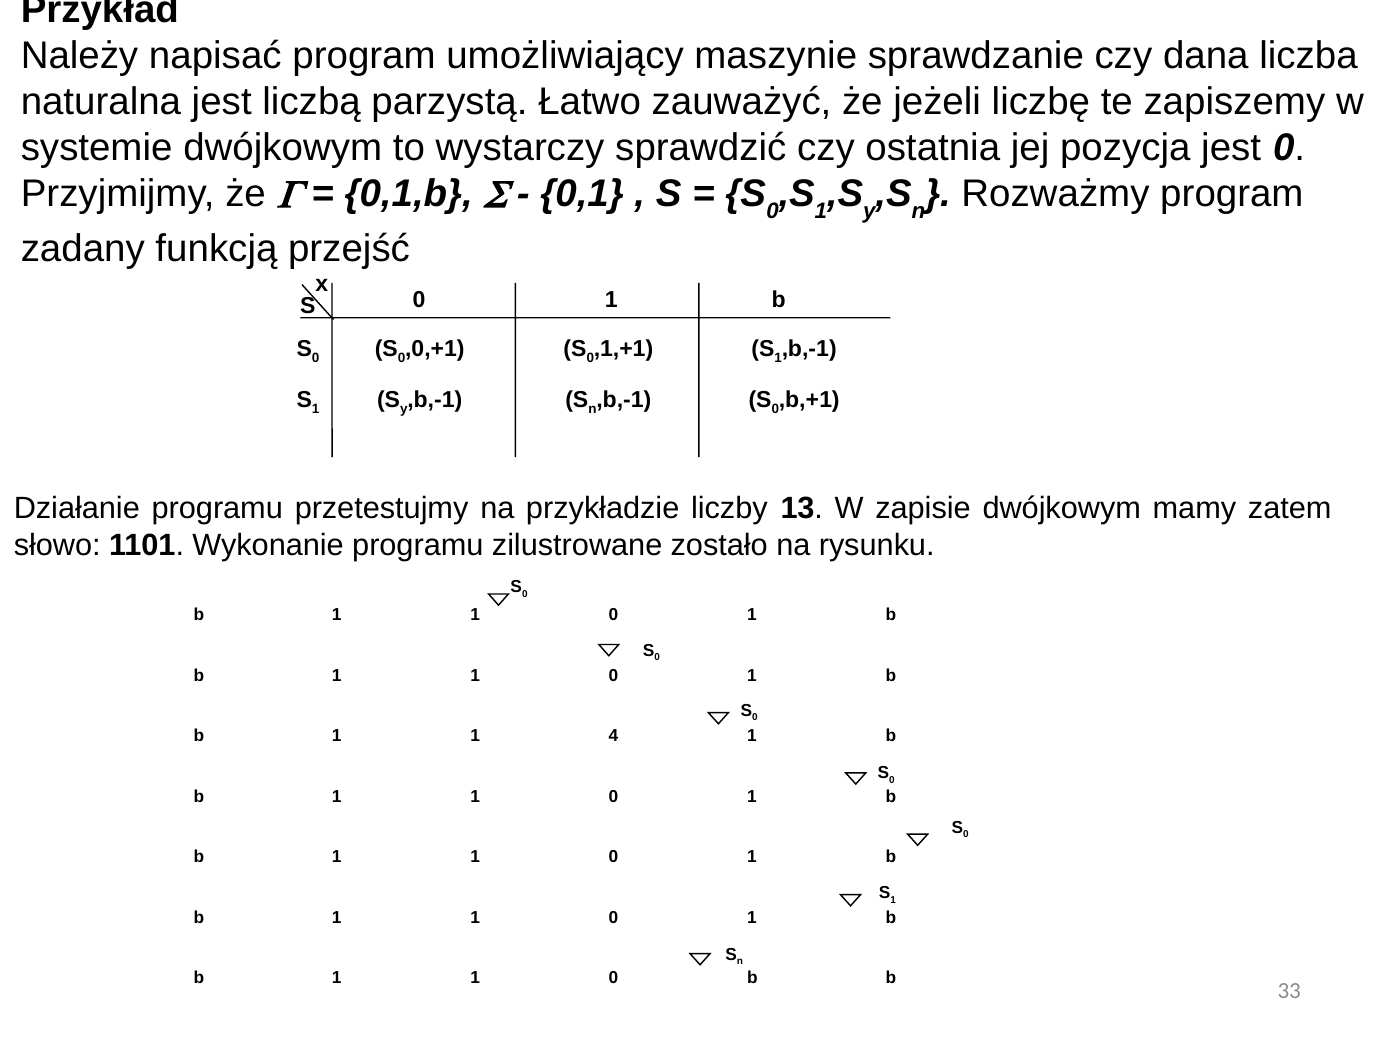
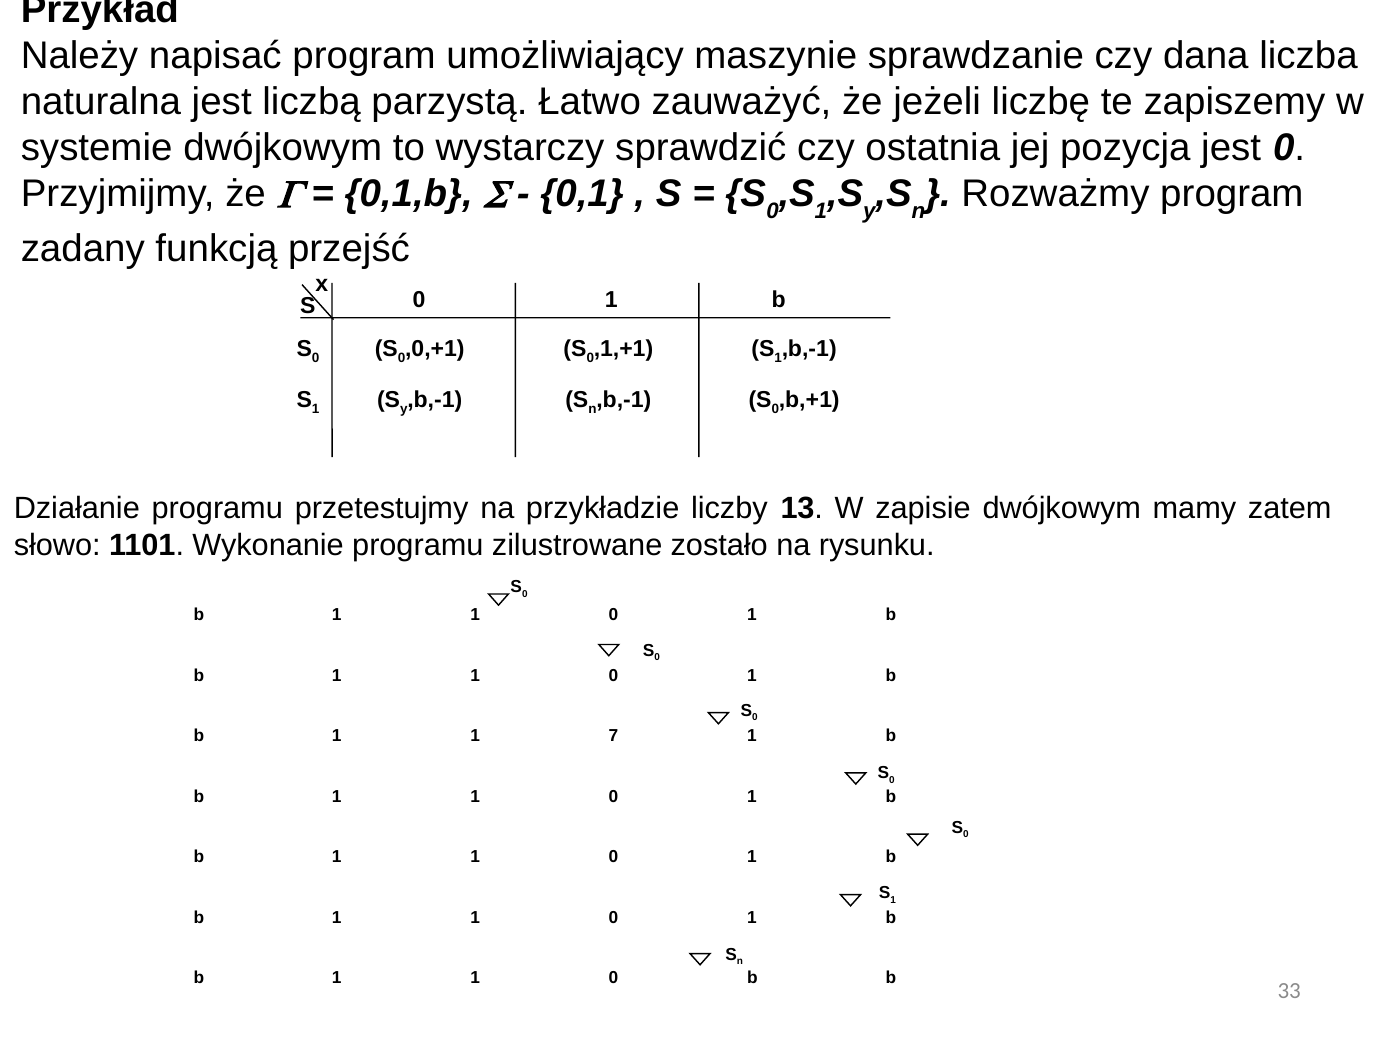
4: 4 -> 7 (614, 736)
